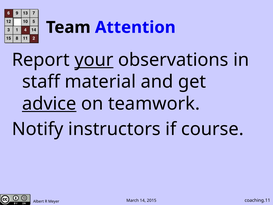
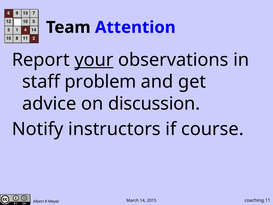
material: material -> problem (100, 82)
advice underline: present -> none (49, 103)
teamwork: teamwork -> discussion (154, 103)
